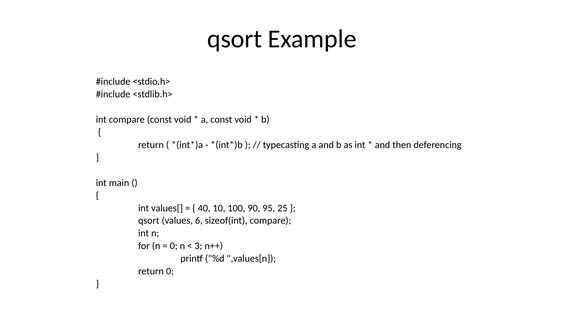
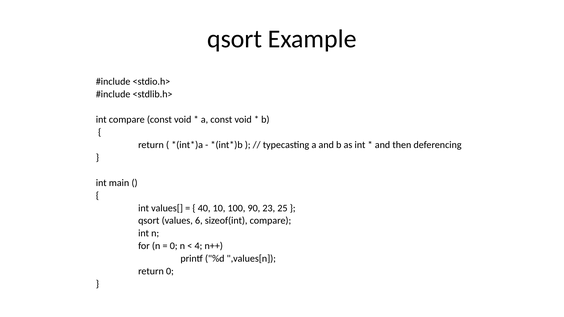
95: 95 -> 23 (269, 208)
3: 3 -> 4 (198, 246)
